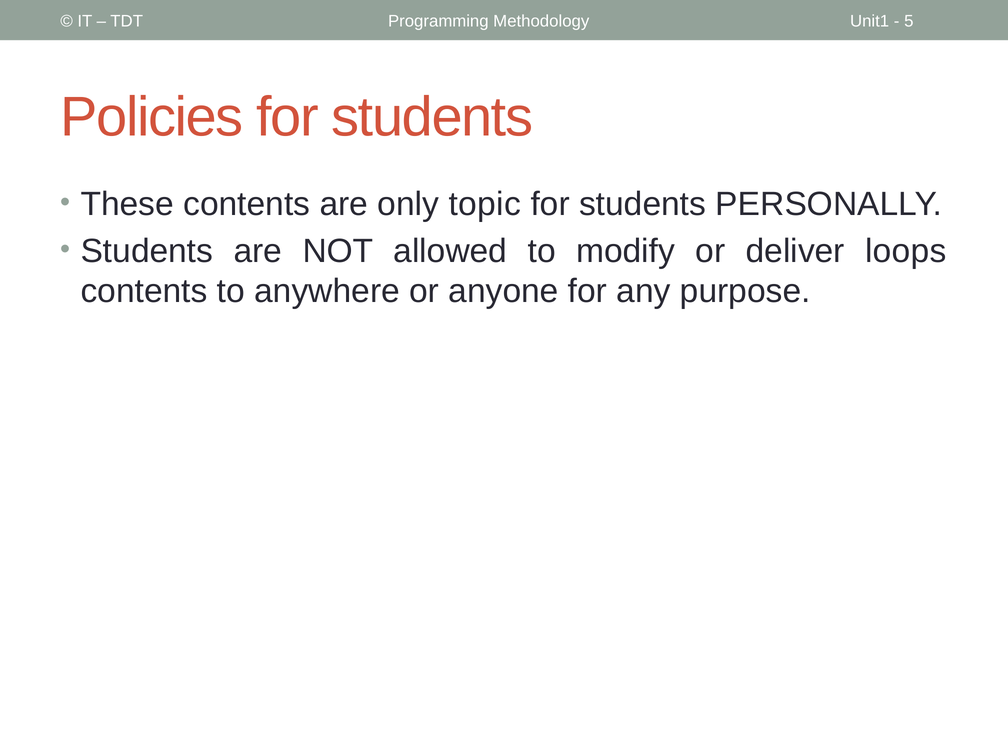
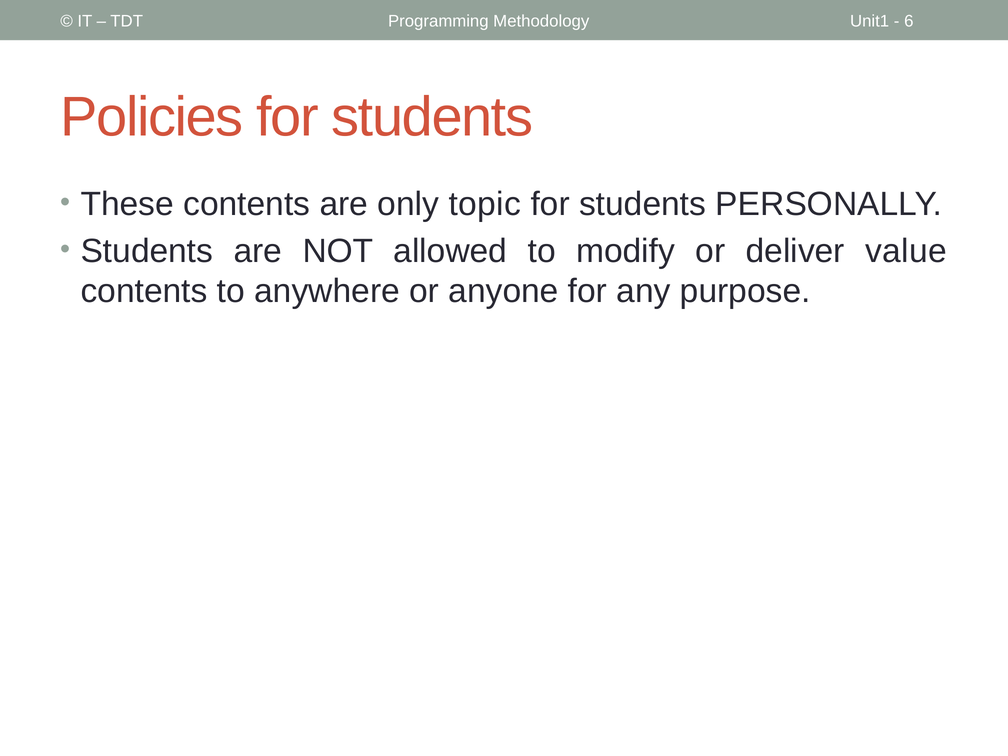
5: 5 -> 6 (909, 21)
loops: loops -> value (906, 251)
